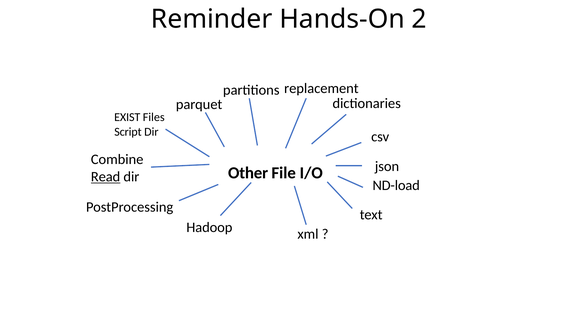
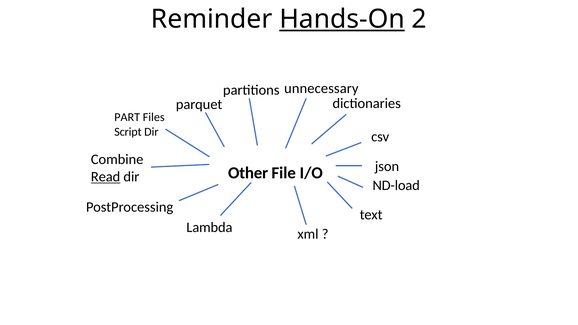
Hands-On underline: none -> present (342, 19)
replacement: replacement -> unnecessary (321, 88)
EXIST: EXIST -> PART (127, 117)
Hadoop: Hadoop -> Lambda (209, 227)
